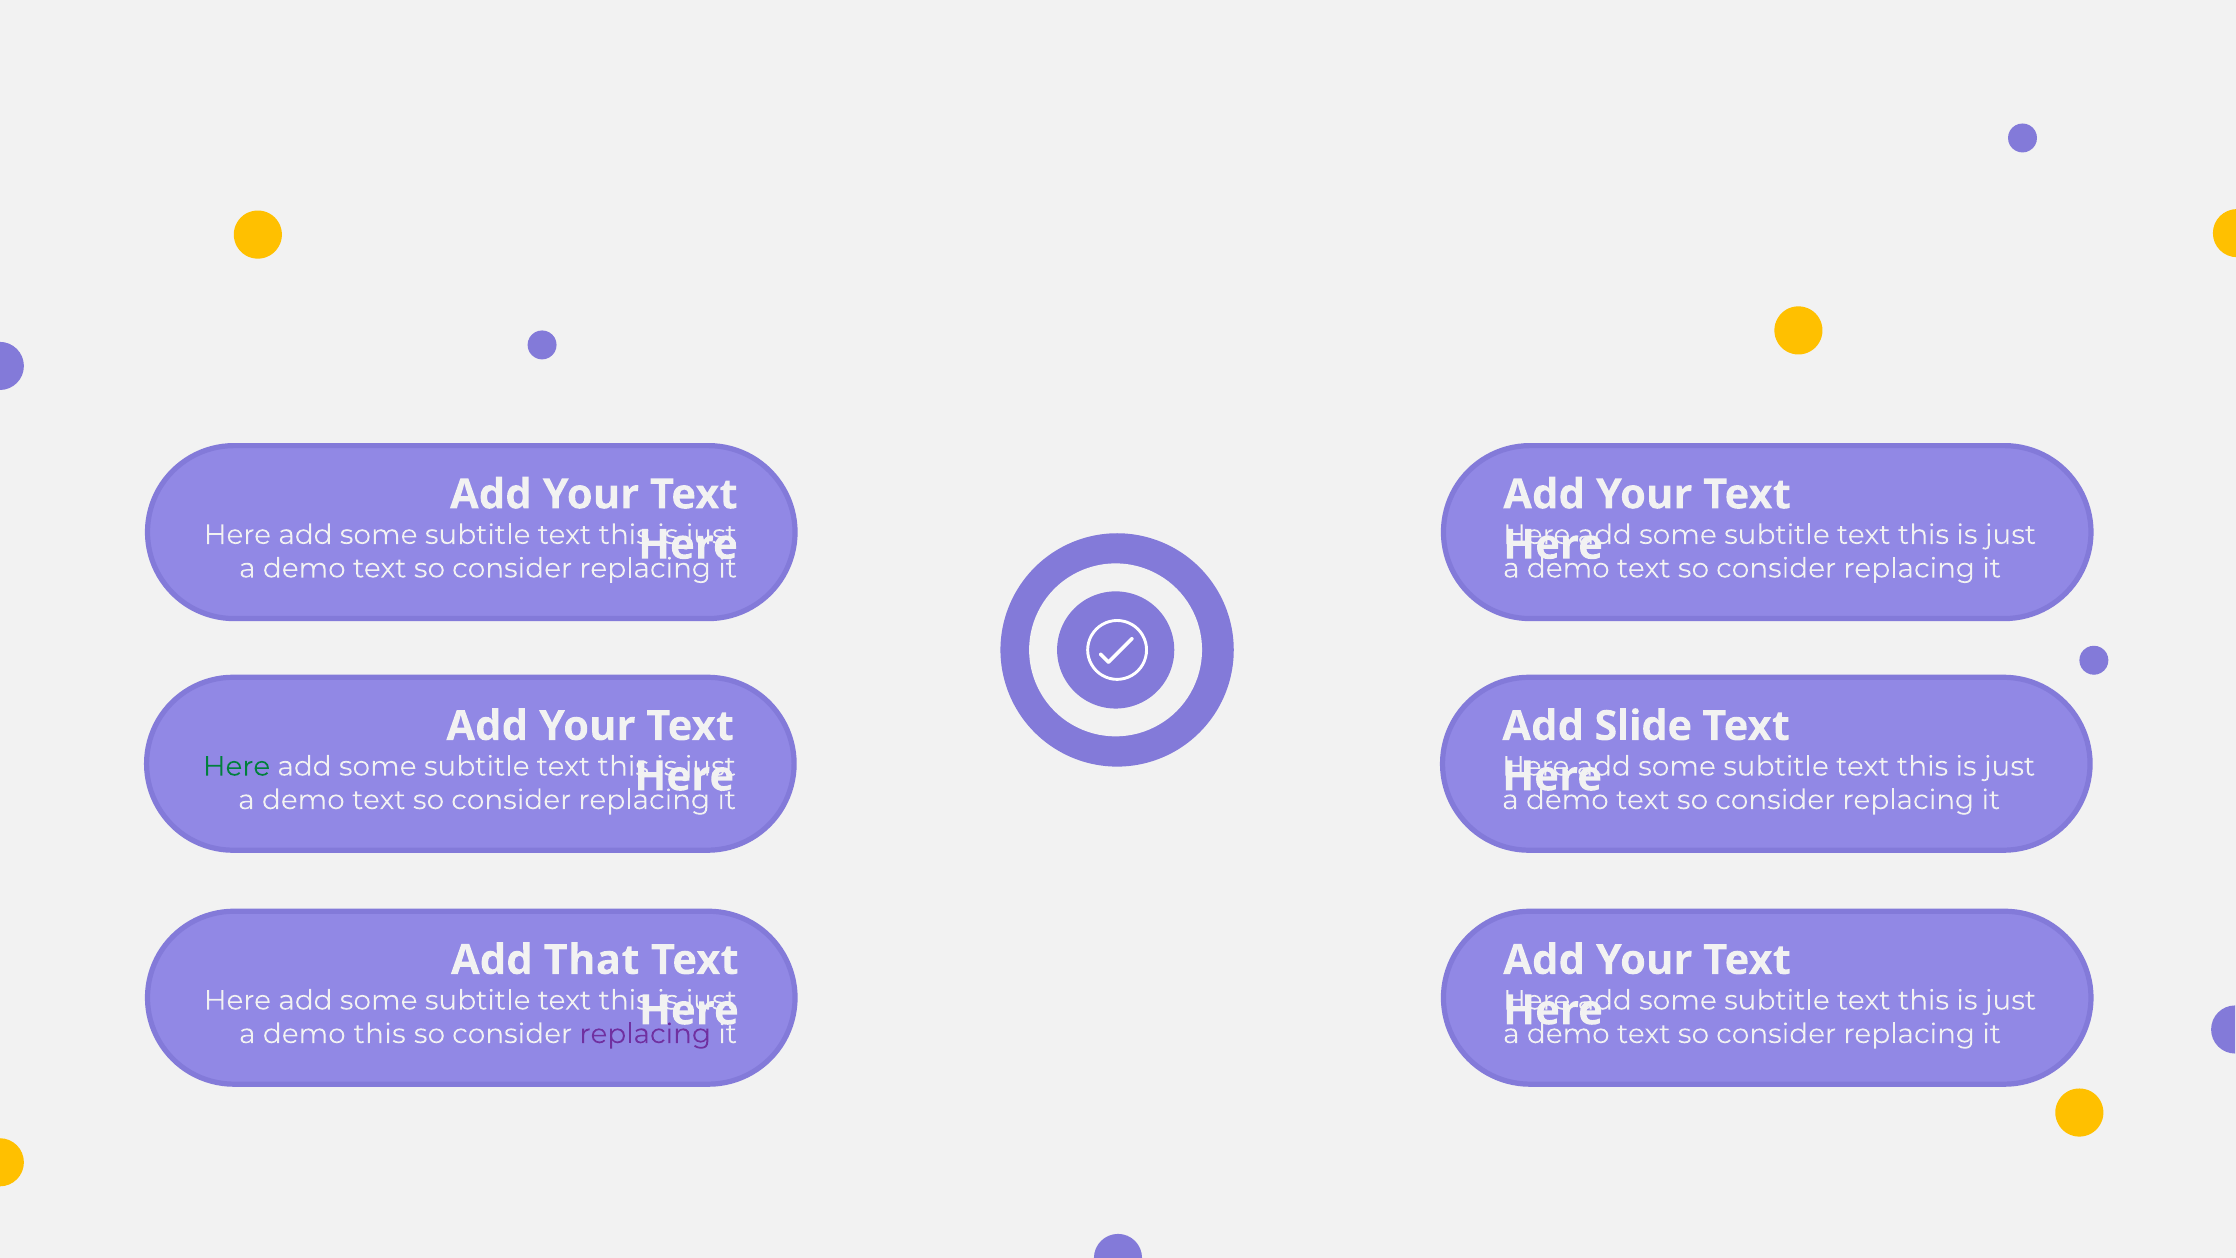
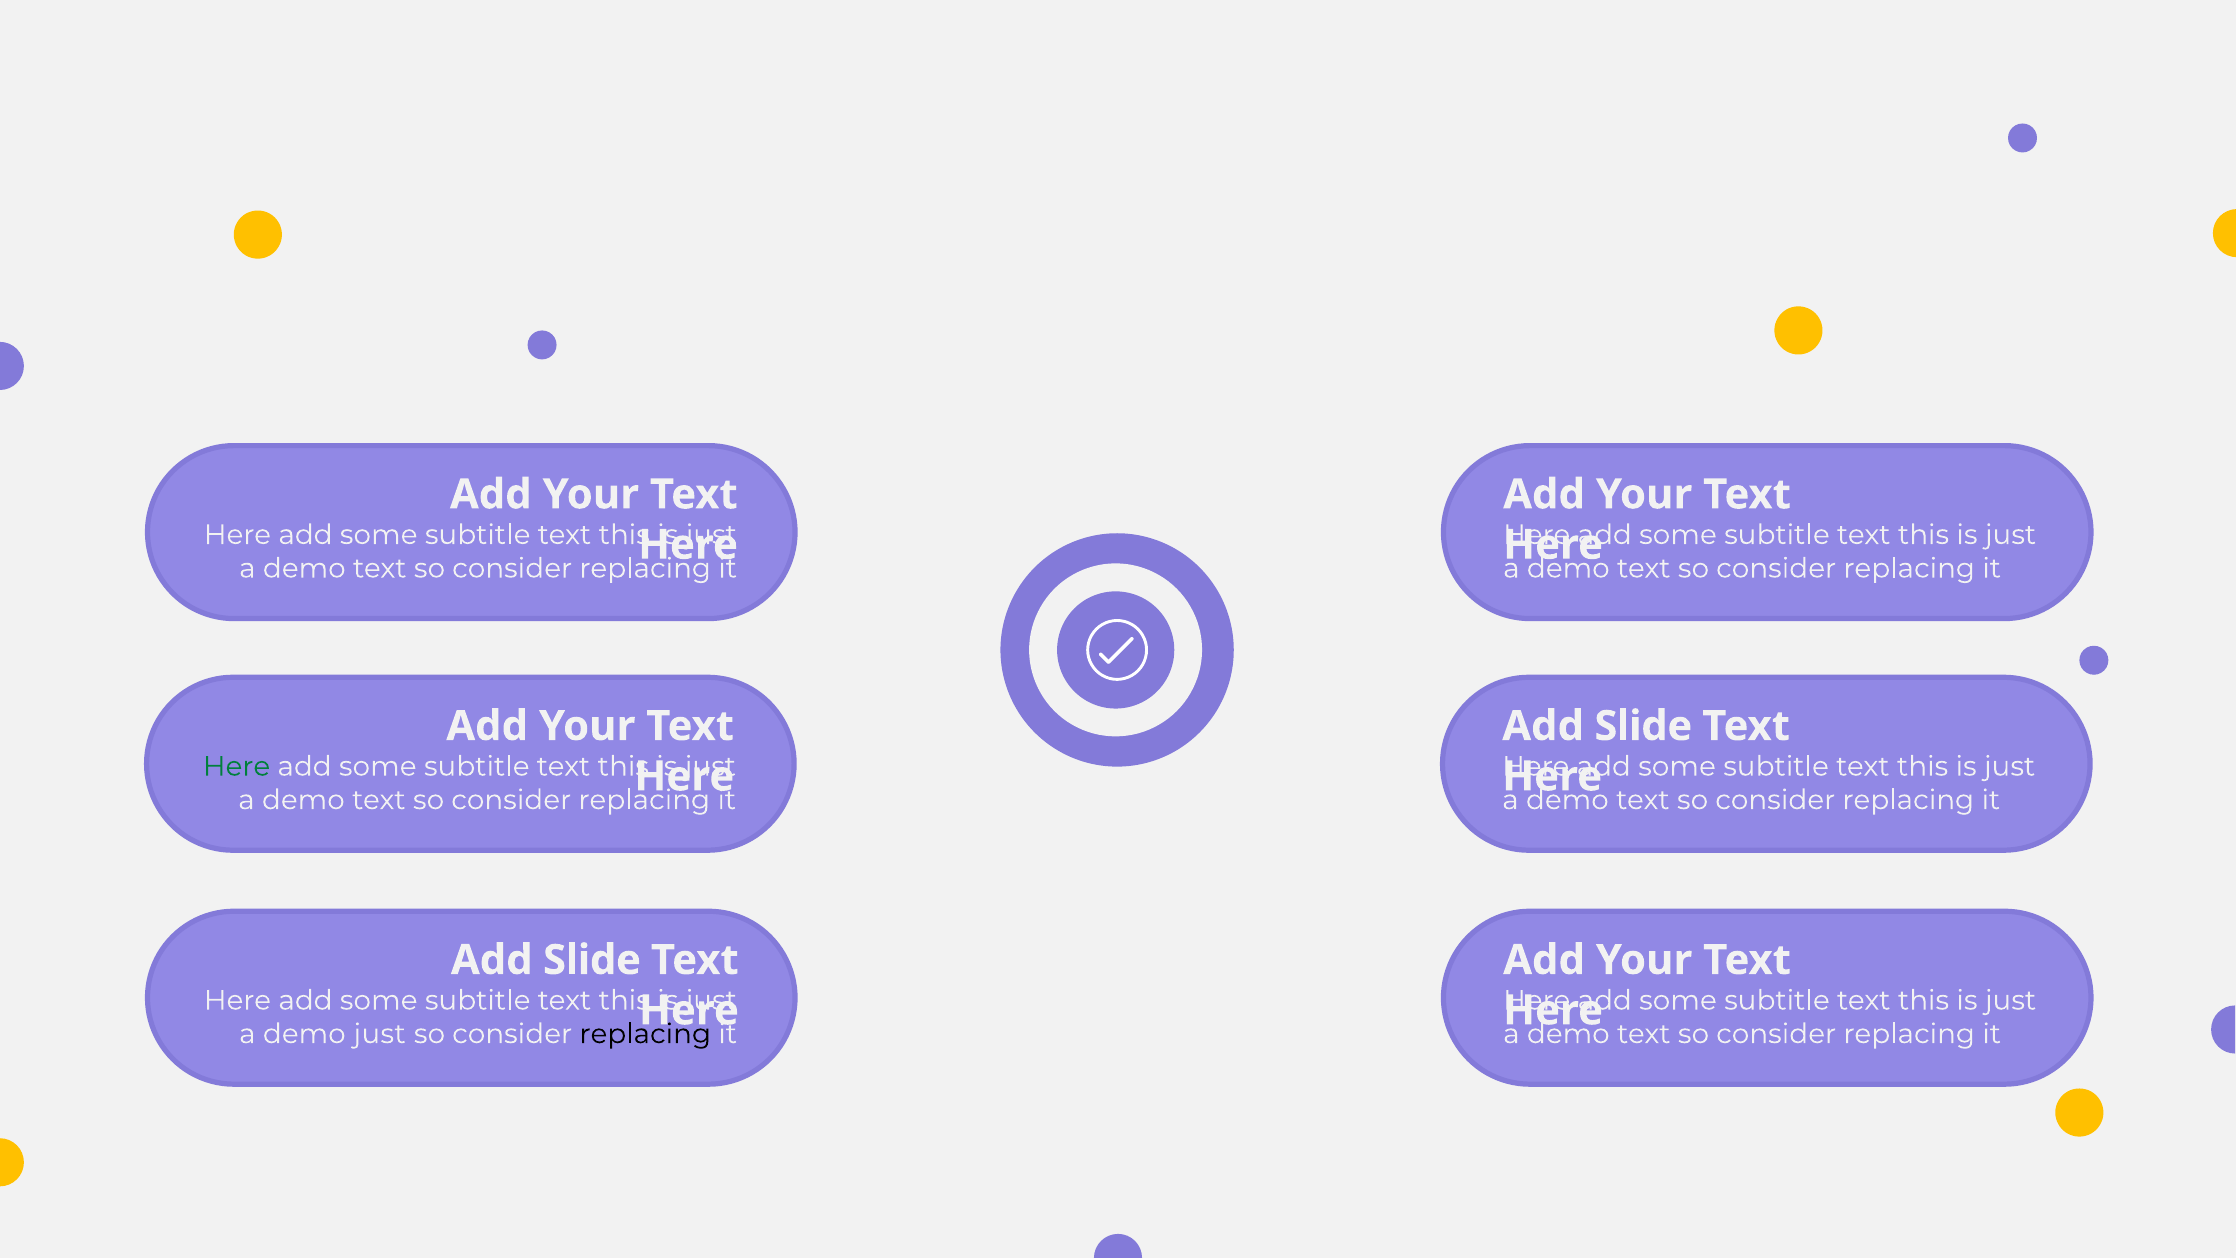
That: That -> Slide (592, 960)
demo this: this -> just (380, 1034)
replacing colour: purple -> black (645, 1034)
